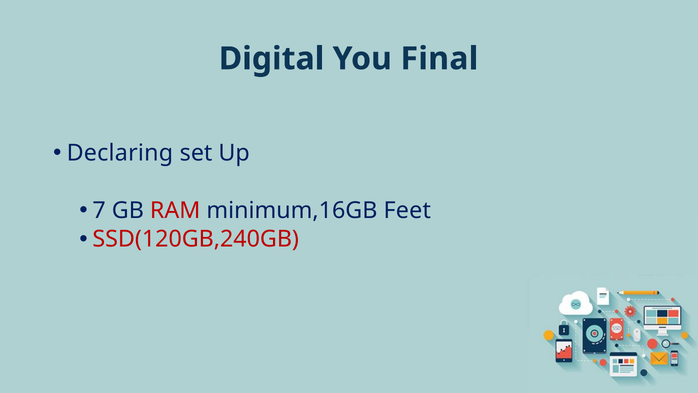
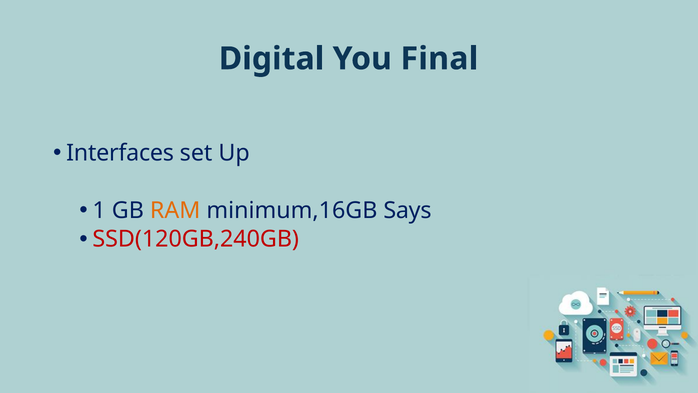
Declaring: Declaring -> Interfaces (120, 153)
7: 7 -> 1 (99, 210)
RAM colour: red -> orange (175, 210)
Feet: Feet -> Says (407, 210)
